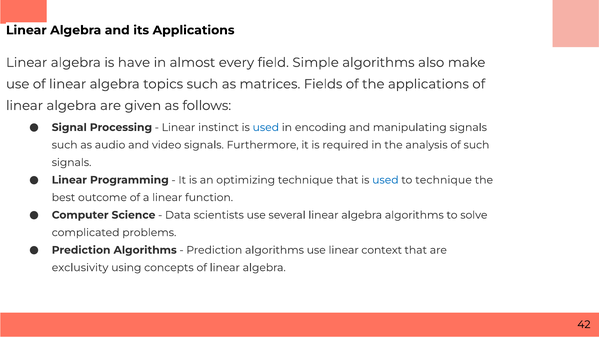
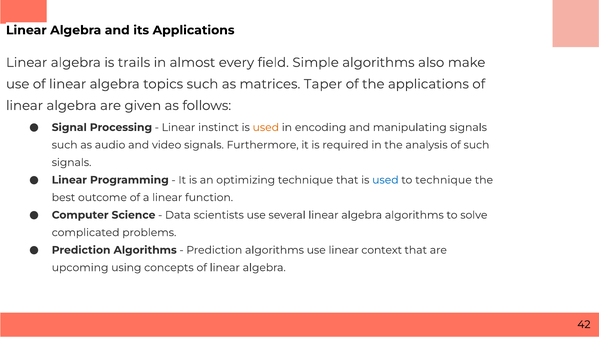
have: have -> trails (134, 63)
Fields: Fields -> Taper (323, 84)
used colour: blue -> orange (266, 127)
exclusivity: exclusivity -> upcoming (80, 268)
